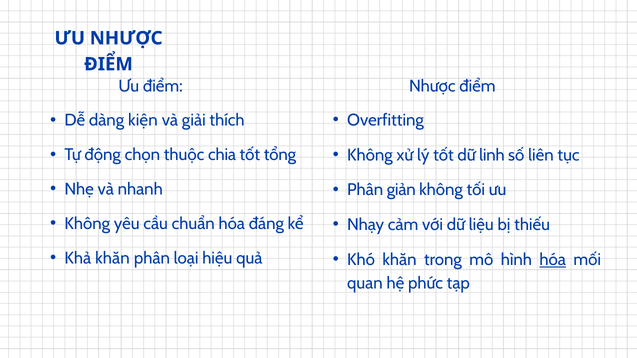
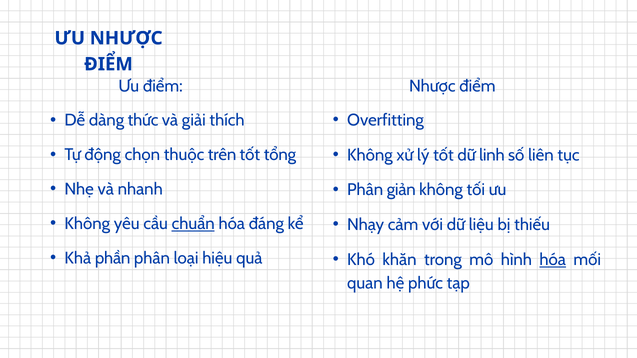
kiện: kiện -> thức (143, 121)
chia: chia -> trên (222, 155)
chuẩn underline: none -> present (193, 224)
Khả khăn: khăn -> phần (113, 258)
